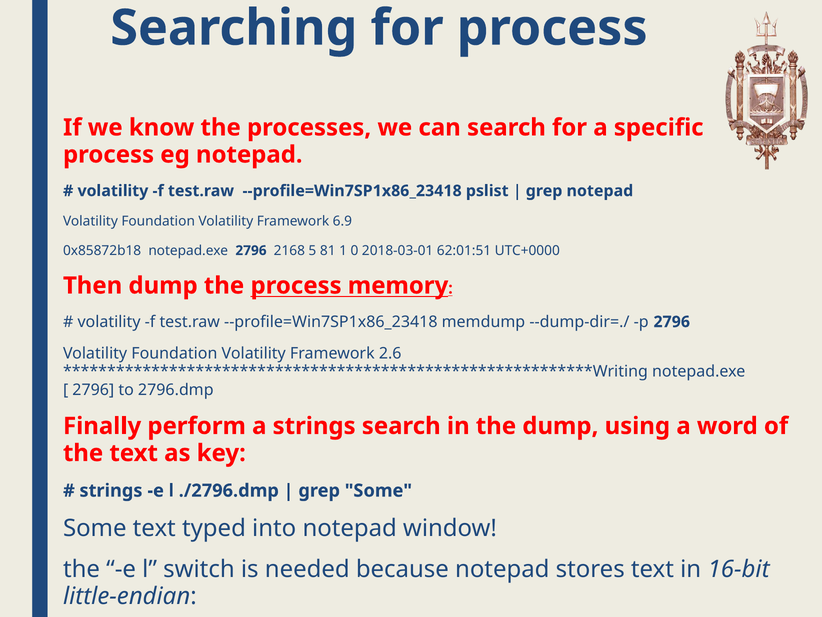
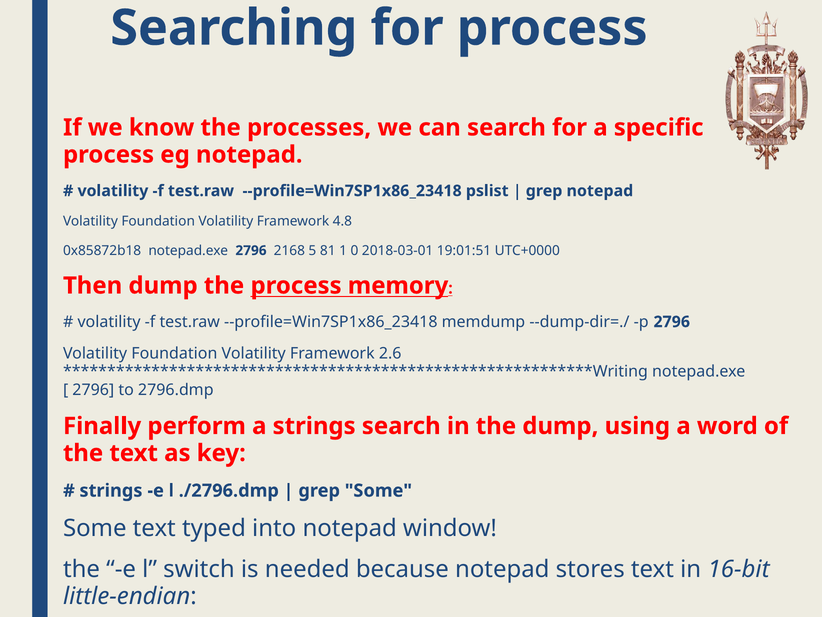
6.9: 6.9 -> 4.8 (342, 221)
62:01:51: 62:01:51 -> 19:01:51 (464, 250)
